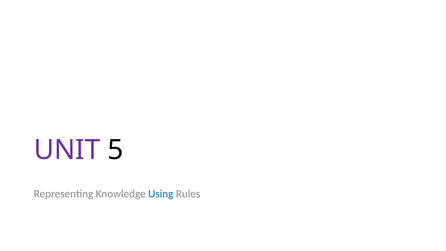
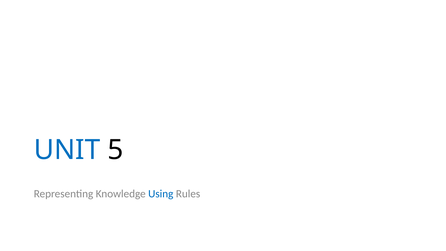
UNIT colour: purple -> blue (67, 150)
